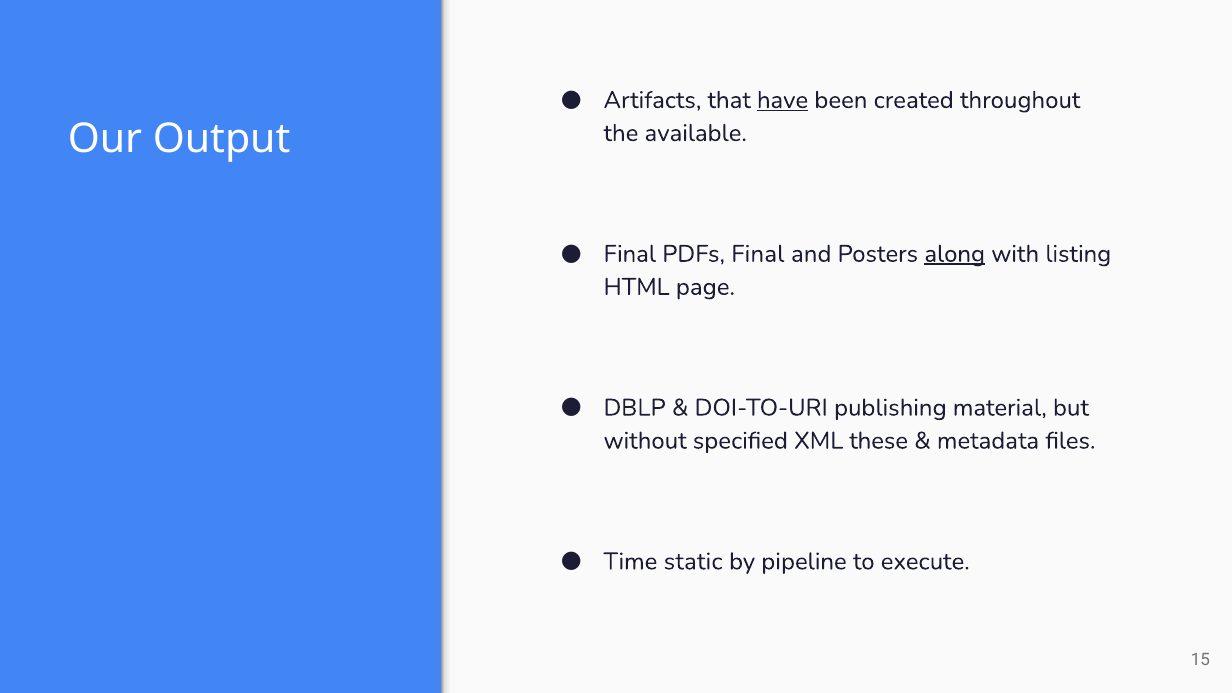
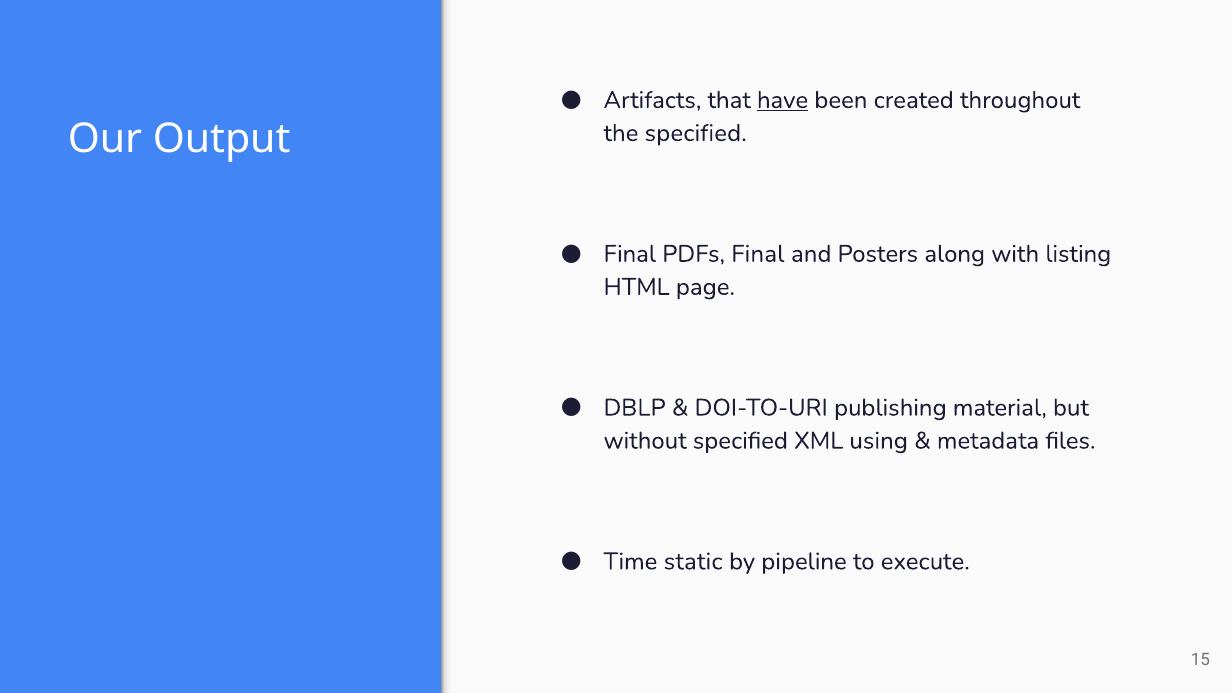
the available: available -> specified (696, 133)
along underline: present -> none (955, 254)
these: these -> using (879, 441)
